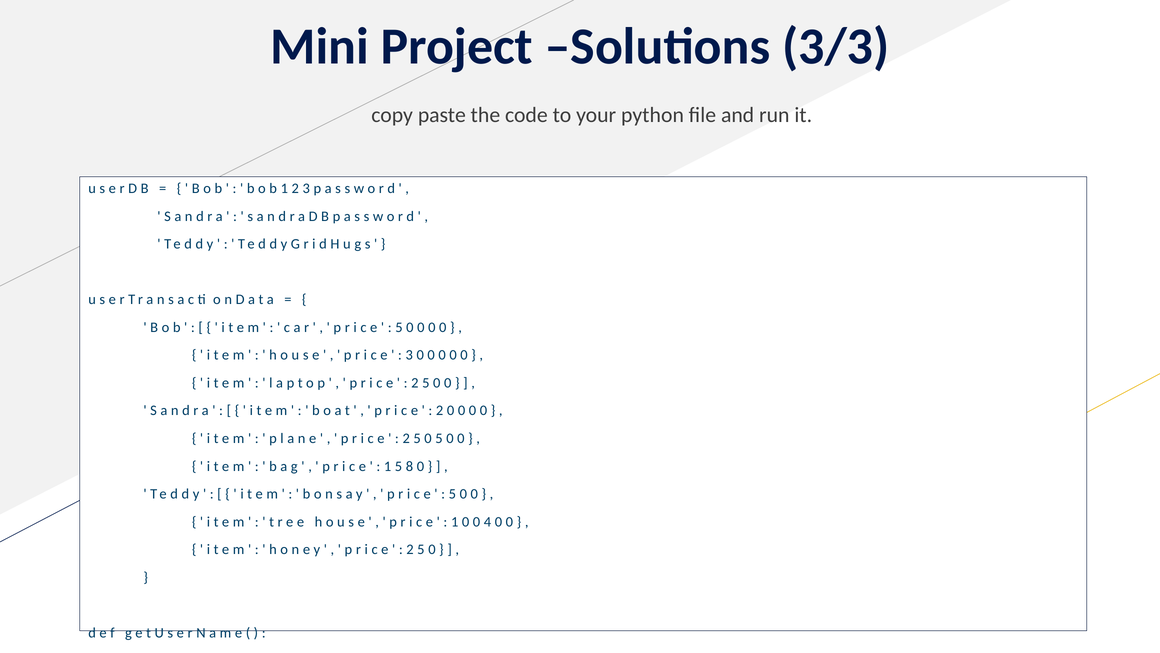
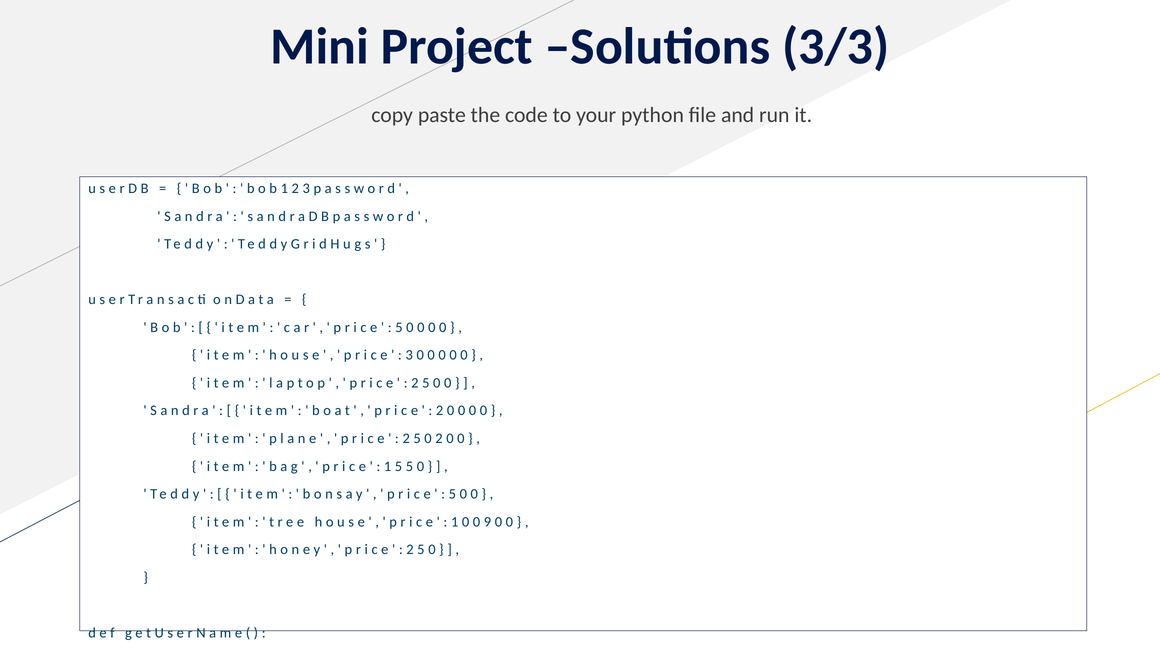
5: 5 -> 2 (439, 438)
8: 8 -> 5 (409, 466)
4: 4 -> 9 (488, 521)
